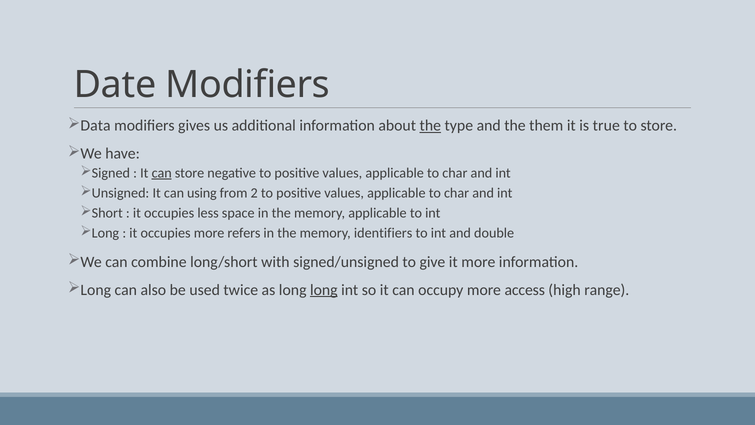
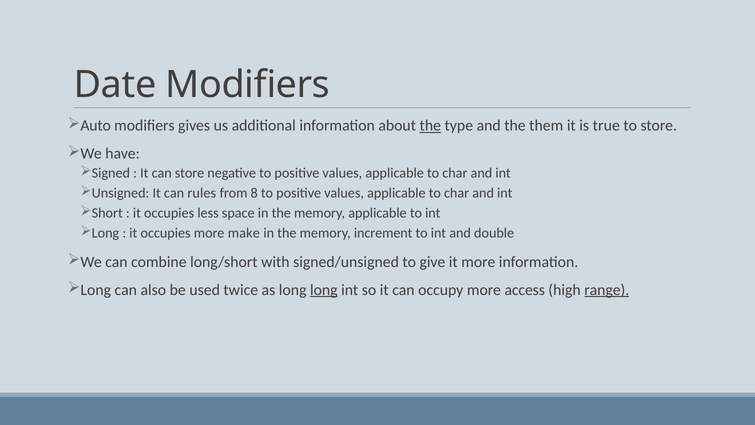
Data: Data -> Auto (96, 126)
can underline: present -> none (162, 173)
using: using -> rules (202, 193)
2: 2 -> 8 (254, 193)
refers: refers -> make (244, 233)
identifiers: identifiers -> increment (383, 233)
range underline: none -> present (607, 290)
